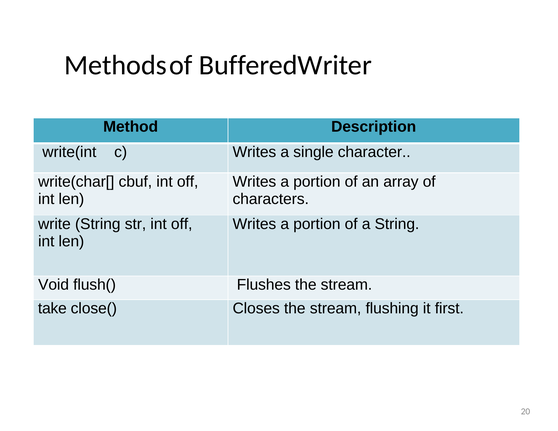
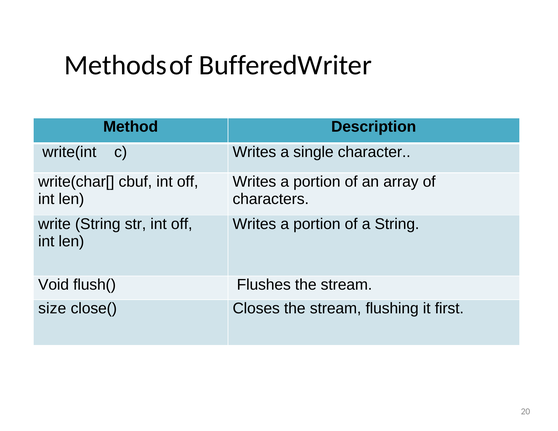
take: take -> size (52, 309)
